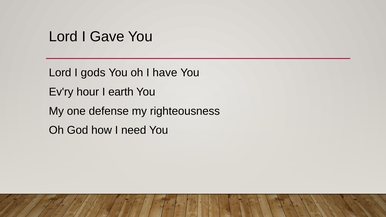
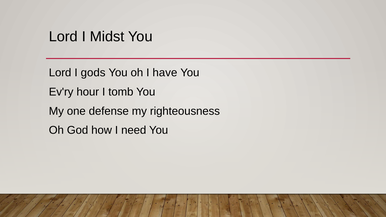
Gave: Gave -> Midst (107, 37)
earth: earth -> tomb (121, 92)
